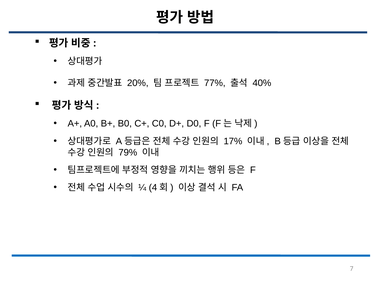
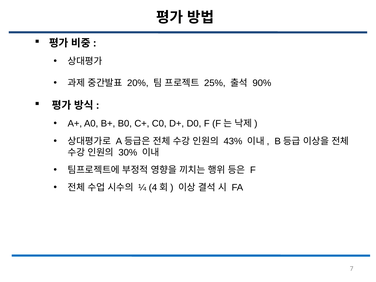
77%: 77% -> 25% (215, 83)
40%: 40% -> 90% (262, 83)
17%: 17% -> 43% (233, 141)
79%: 79% -> 30% (128, 152)
